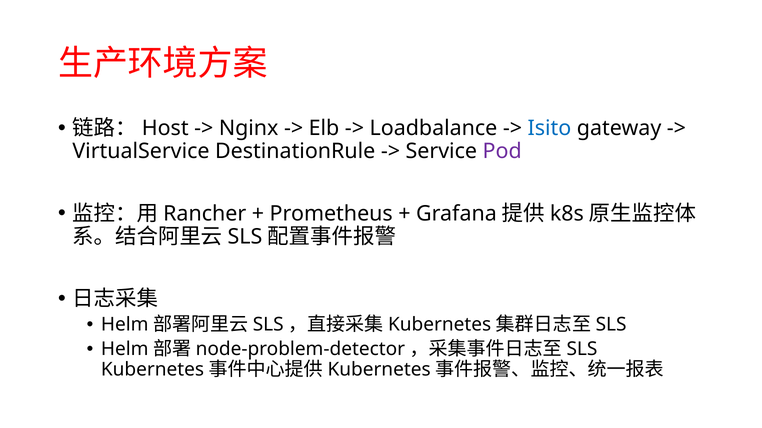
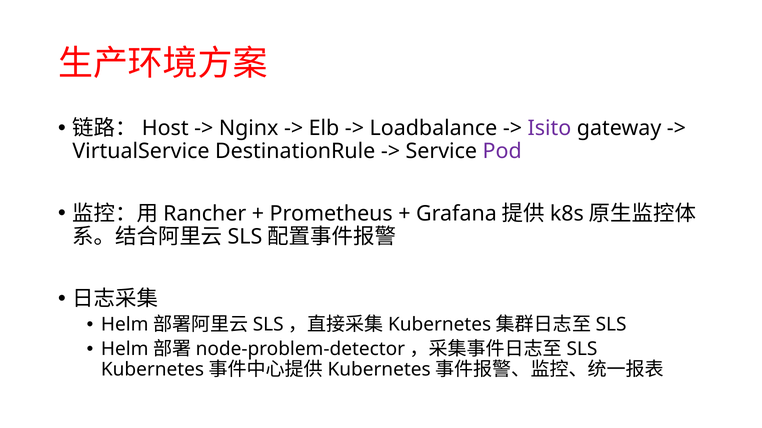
Isito colour: blue -> purple (549, 128)
